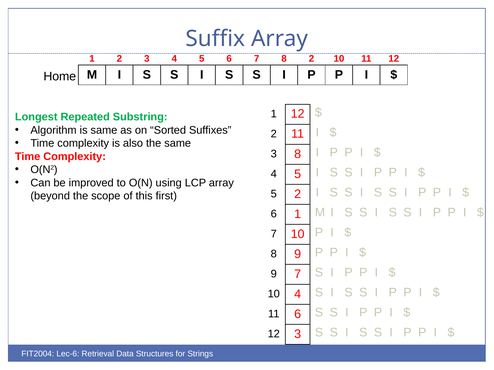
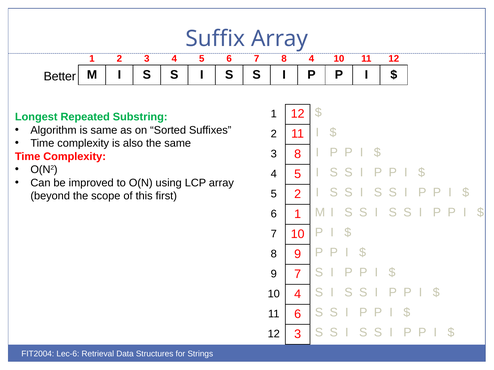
8 2: 2 -> 4 (311, 59)
Home: Home -> Better (60, 76)
